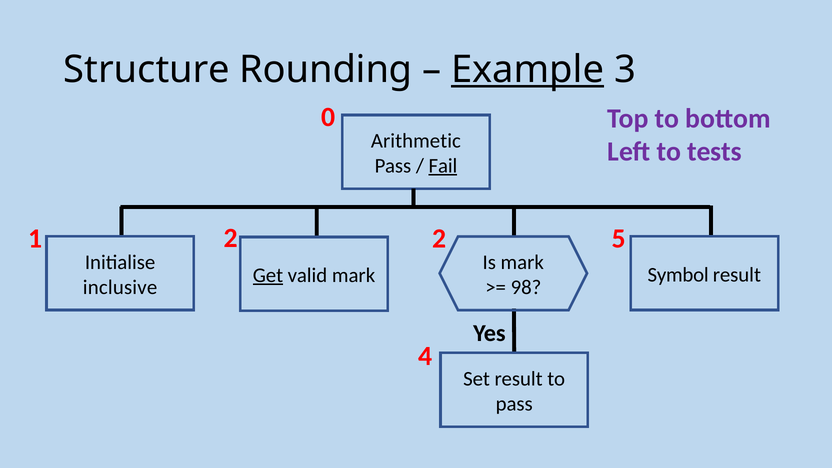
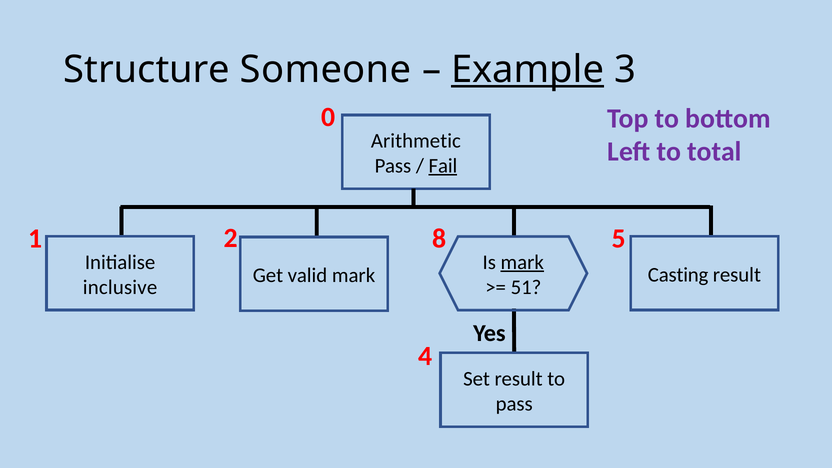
Rounding: Rounding -> Someone (326, 70)
tests: tests -> total (714, 152)
2 2: 2 -> 8 (439, 239)
mark underline: none -> present (522, 262)
Get underline: present -> none (268, 275)
Symbol: Symbol -> Casting (678, 275)
98: 98 -> 51 (526, 287)
